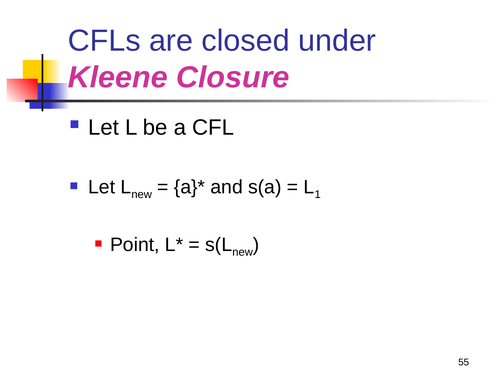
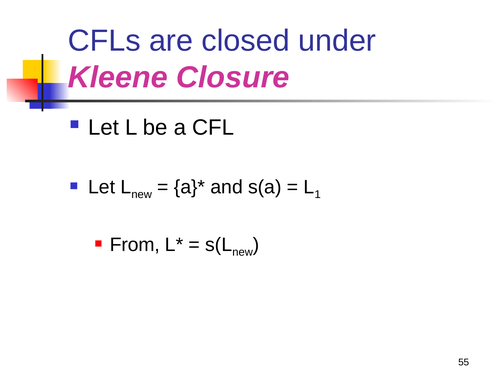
Point: Point -> From (135, 245)
